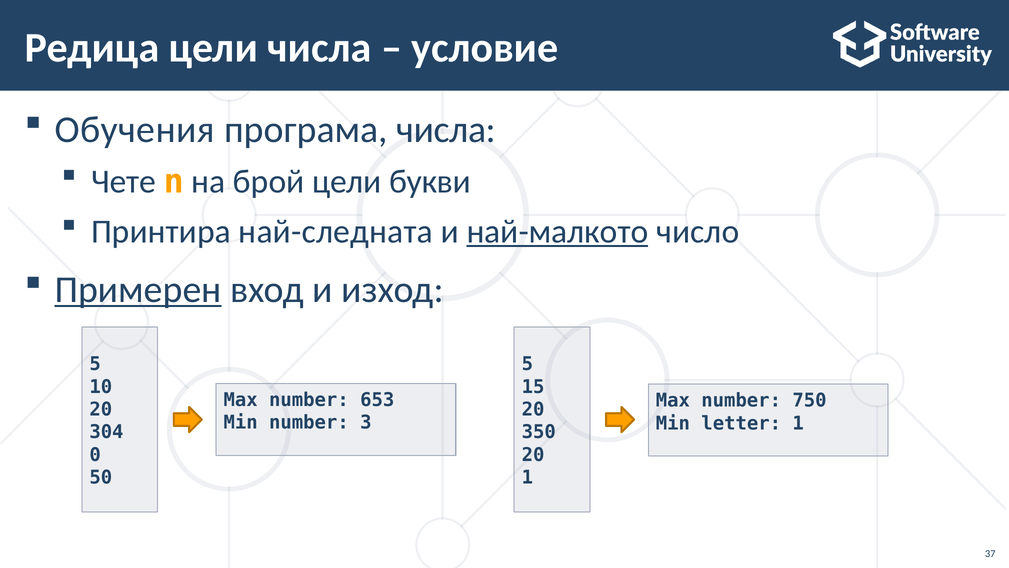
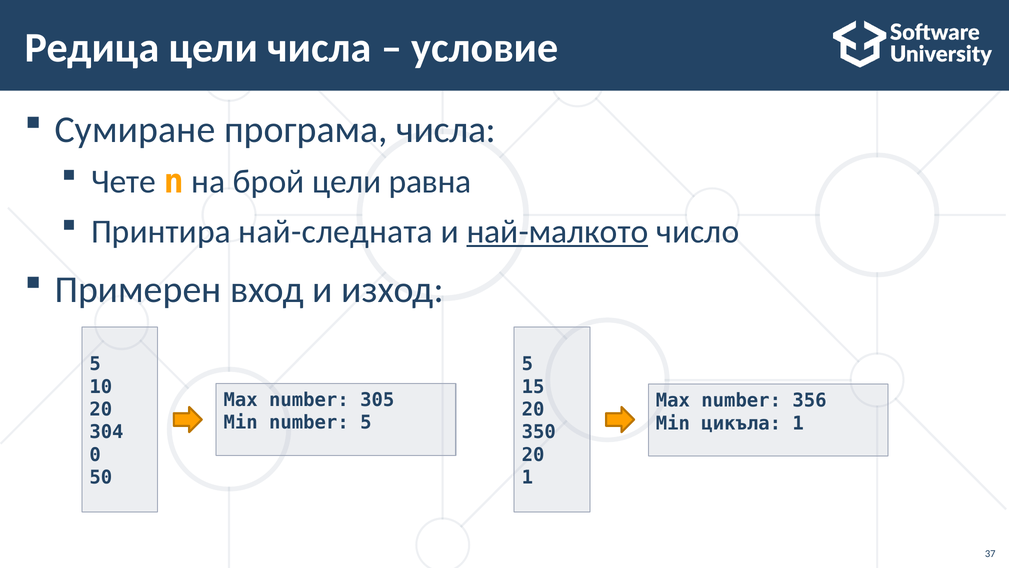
Обучения: Обучения -> Сумиране (135, 130)
букви: букви -> равна (430, 182)
Примерен underline: present -> none (138, 289)
653: 653 -> 305 (377, 400)
750: 750 -> 356 (809, 400)
number 3: 3 -> 5 (366, 422)
letter: letter -> цикъла (741, 423)
